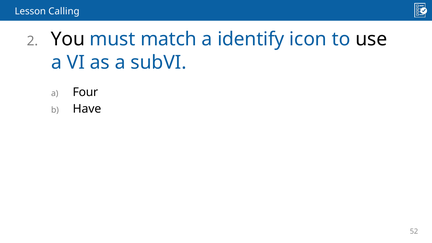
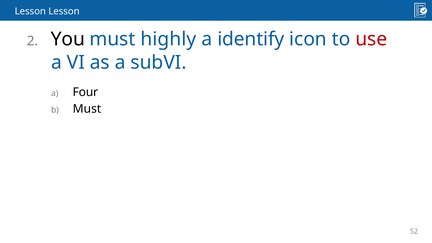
Lesson Calling: Calling -> Lesson (64, 11)
match: match -> highly (168, 39)
use colour: black -> red (371, 39)
Have: Have -> Must (87, 109)
